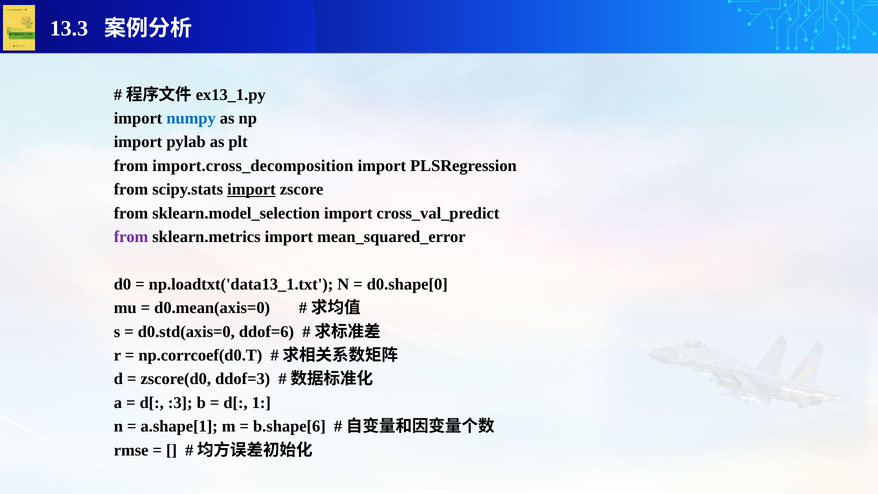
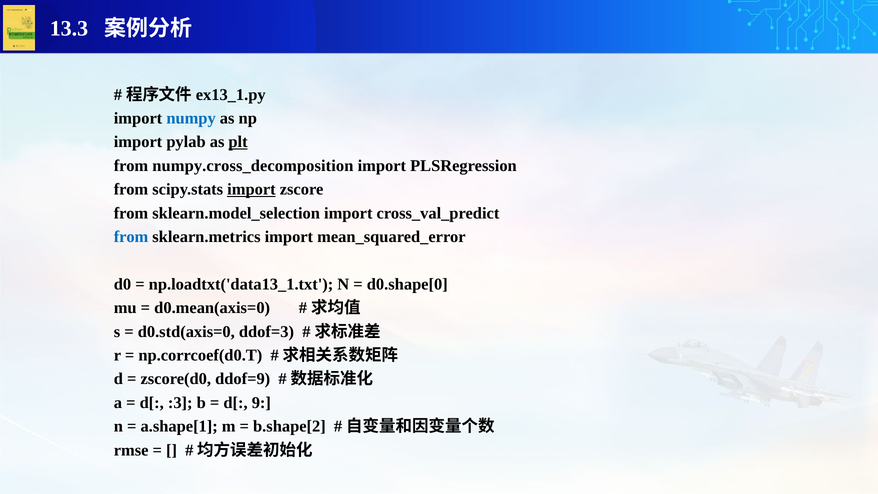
plt underline: none -> present (238, 142)
import.cross_decomposition: import.cross_decomposition -> numpy.cross_decomposition (253, 166)
from colour: purple -> blue (131, 237)
ddof=6: ddof=6 -> ddof=3 (266, 332)
ddof=3: ddof=3 -> ddof=9 (243, 379)
1: 1 -> 9 (261, 403)
b.shape[6: b.shape[6 -> b.shape[2 (289, 426)
